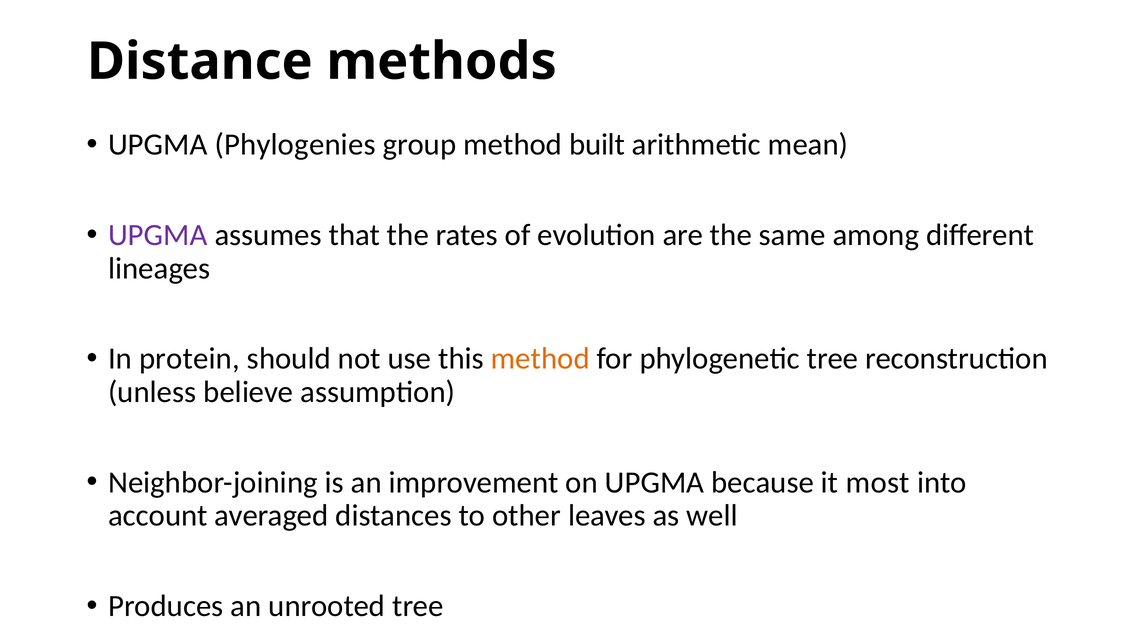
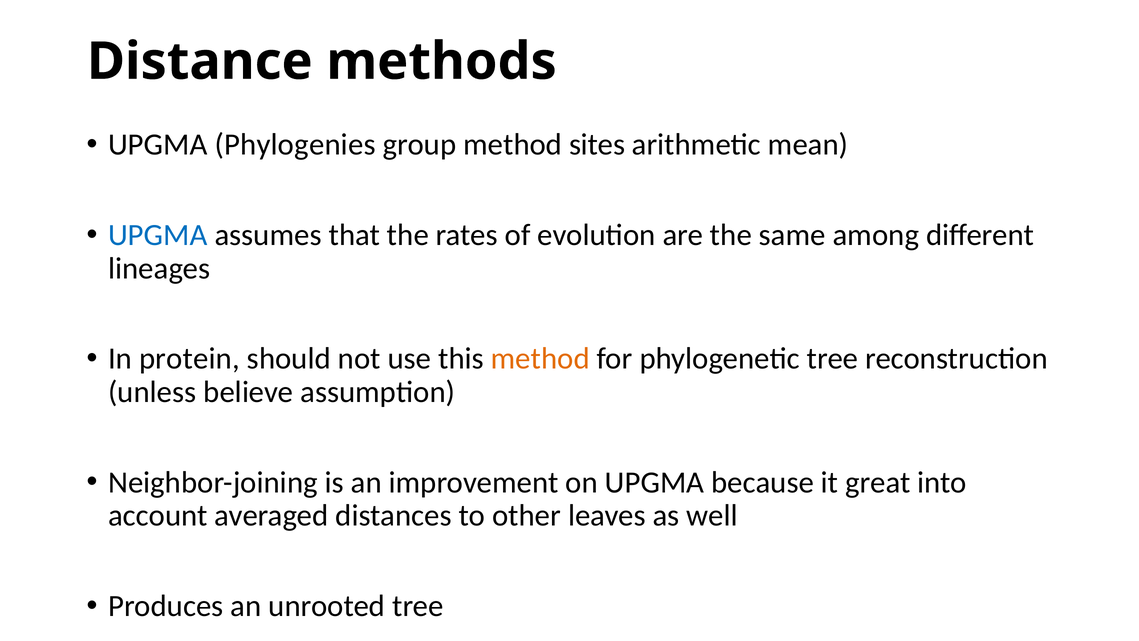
built: built -> sites (597, 145)
UPGMA colour: purple -> blue (158, 235)
most: most -> great (878, 482)
